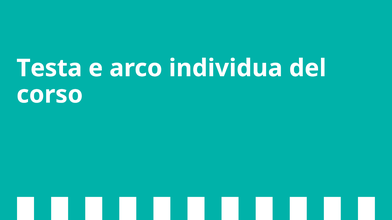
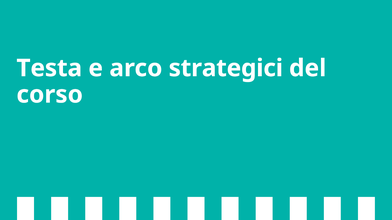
individua: individua -> strategici (226, 68)
